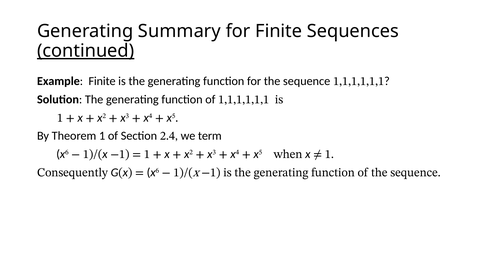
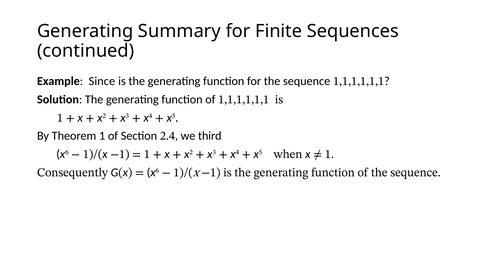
continued underline: present -> none (86, 51)
Example Finite: Finite -> Since (102, 81)
term: term -> third (210, 136)
